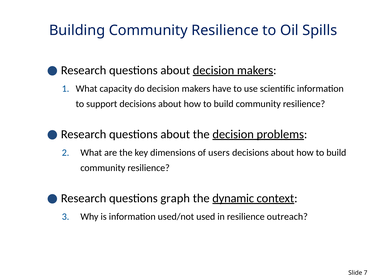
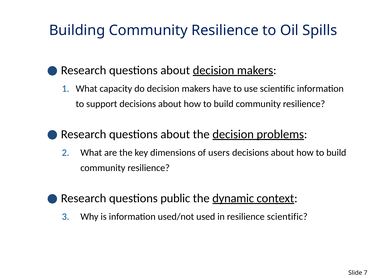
graph: graph -> public (175, 198)
resilience outreach: outreach -> scientific (287, 217)
